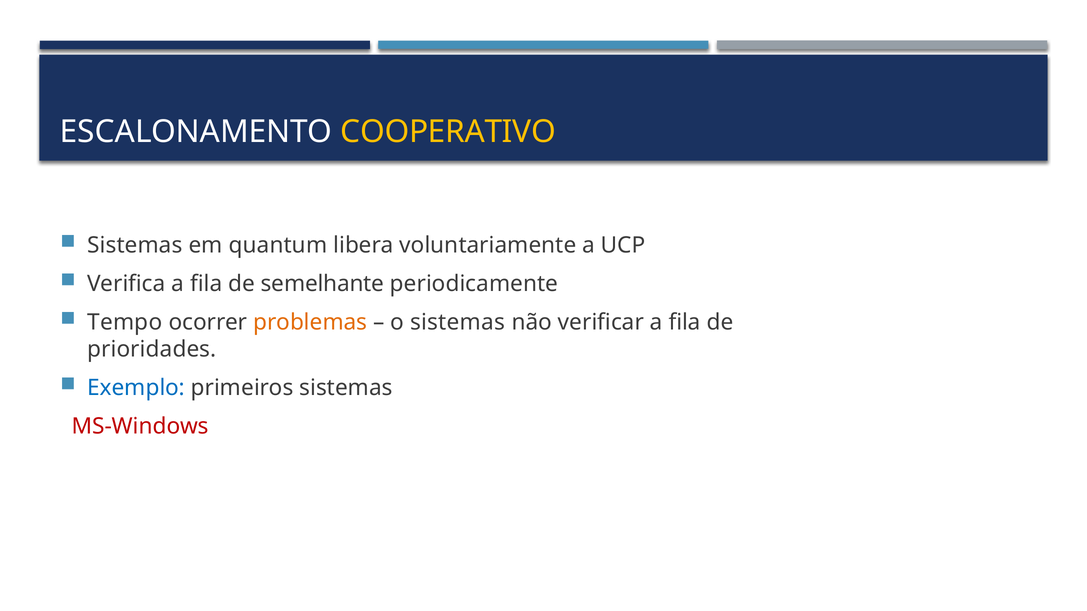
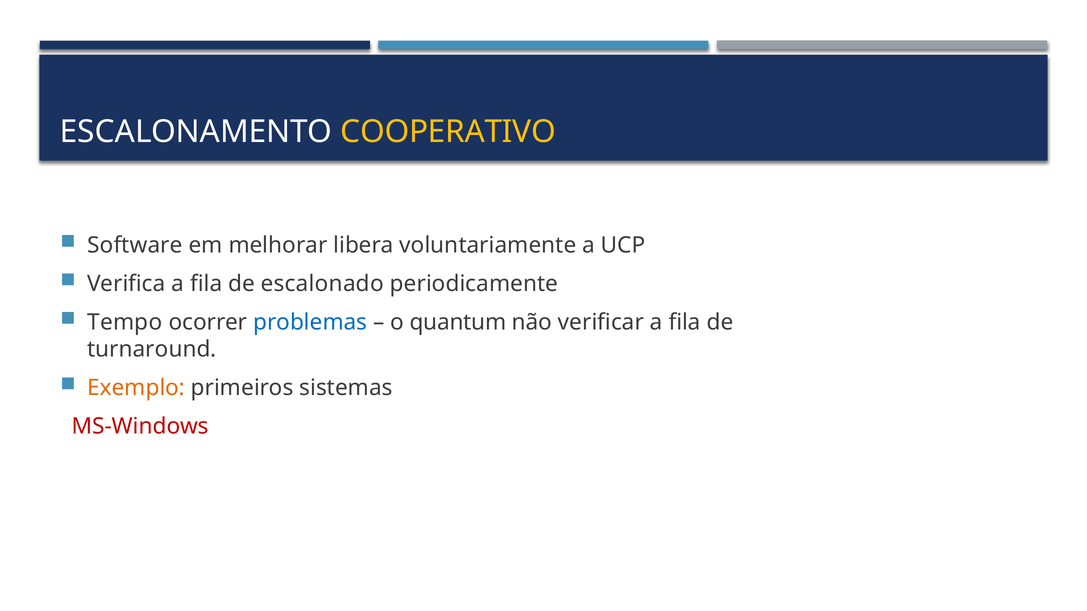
Sistemas: Sistemas -> Software (135, 245)
quantum: quantum -> melhorar (278, 245)
semelhante: semelhante -> escalonado (322, 284)
problemas colour: orange -> blue (310, 322)
o sistemas: sistemas -> quantum (458, 322)
prioridades: prioridades -> turnaround (152, 350)
Exemplo colour: blue -> orange (136, 388)
